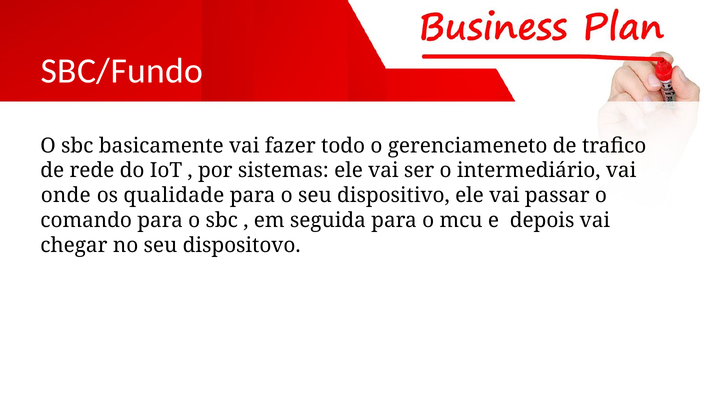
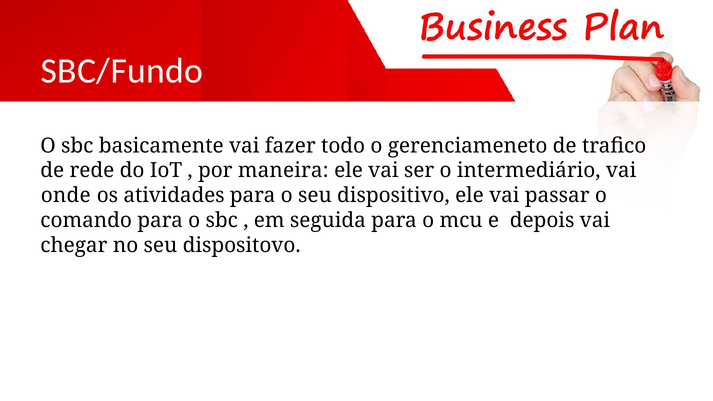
sistemas: sistemas -> maneira (283, 171)
qualidade: qualidade -> atividades (174, 195)
